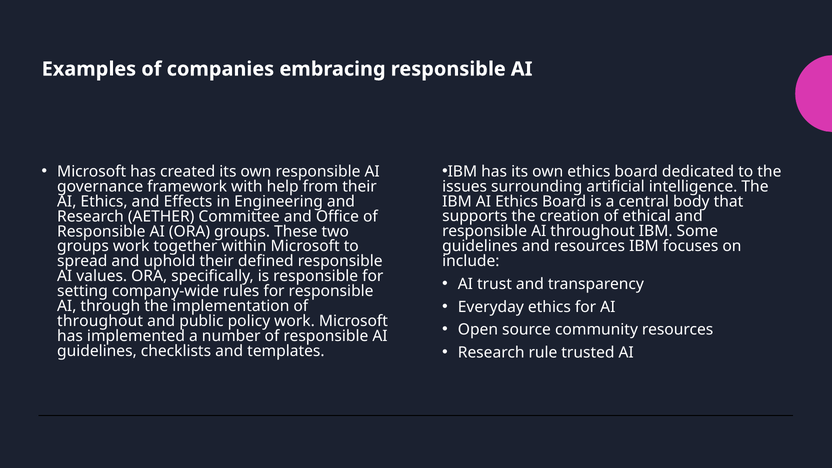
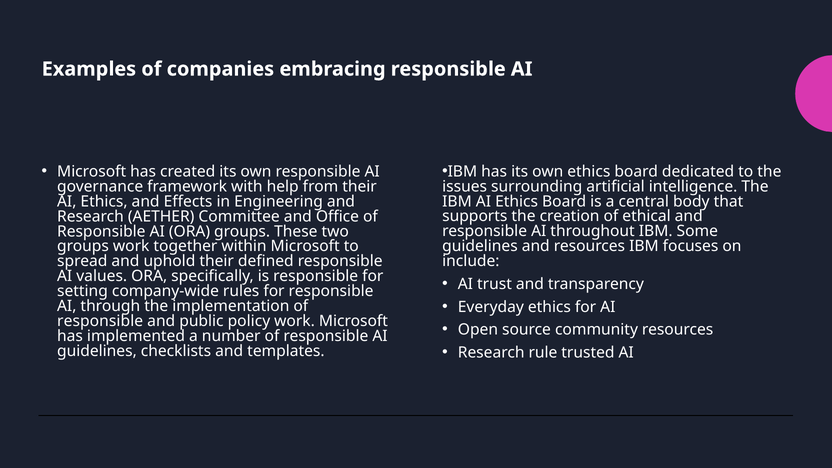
throughout: throughout -> responsible (100, 321)
